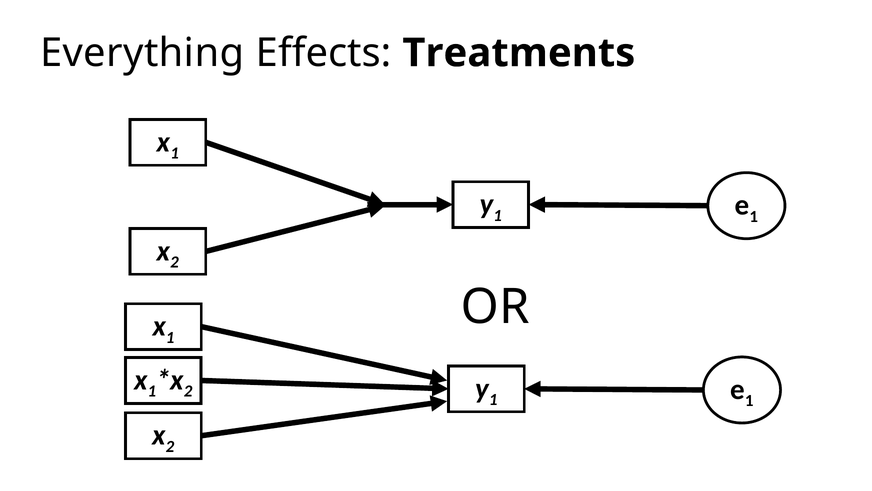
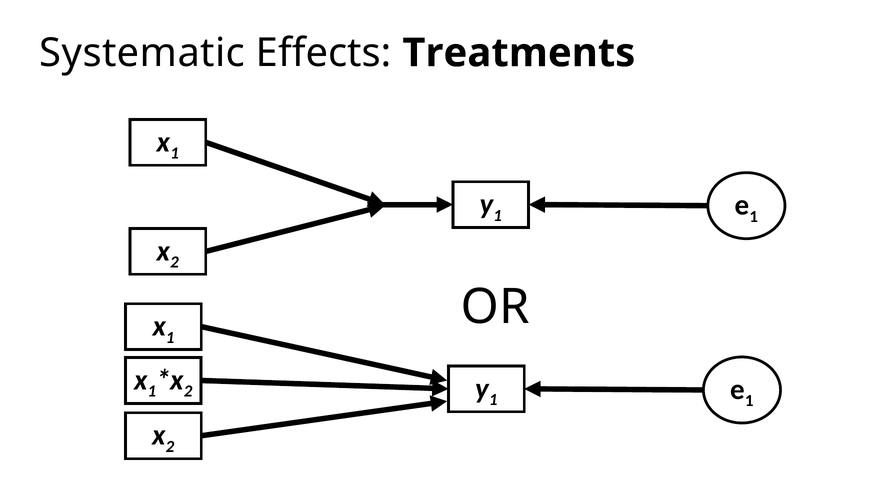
Everything: Everything -> Systematic (142, 53)
